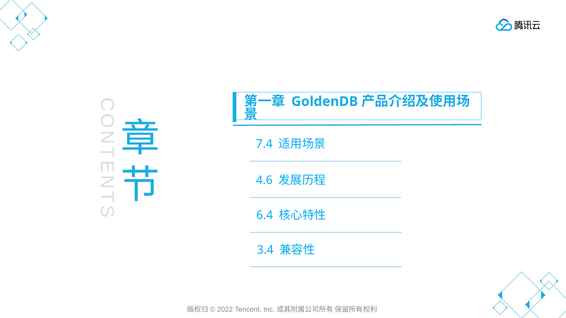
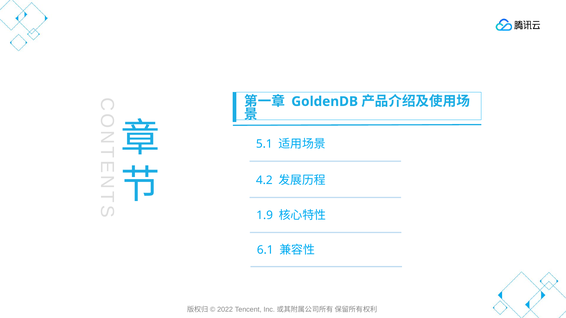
7.4: 7.4 -> 5.1 (264, 144)
4.6: 4.6 -> 4.2 (264, 180)
6.4: 6.4 -> 1.9 (265, 215)
3.4: 3.4 -> 6.1 (265, 250)
